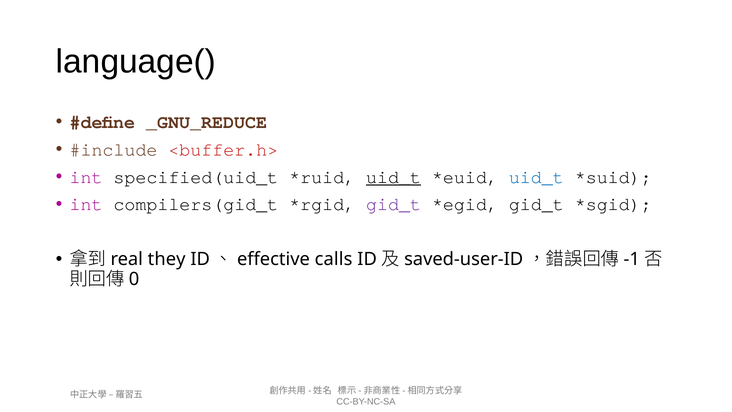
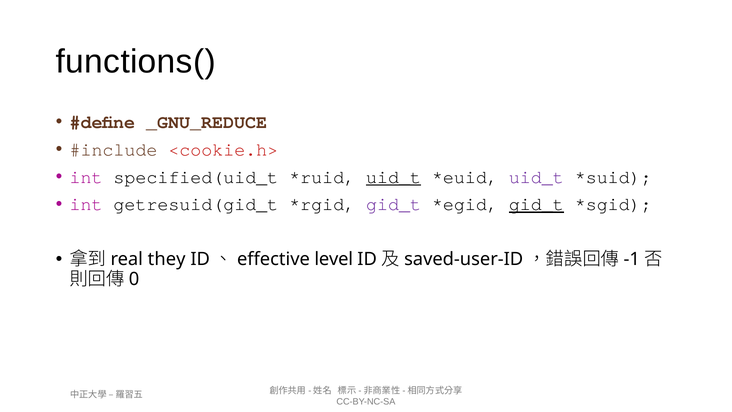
language(: language( -> functions( (136, 62)
<buffer.h>: <buffer.h> -> <cookie.h> (223, 149)
uid_t colour: blue -> purple (536, 177)
compilers(gid_t: compilers(gid_t -> getresuid(gid_t (196, 204)
gid_t underline: none -> present (536, 204)
calls: calls -> level (334, 259)
